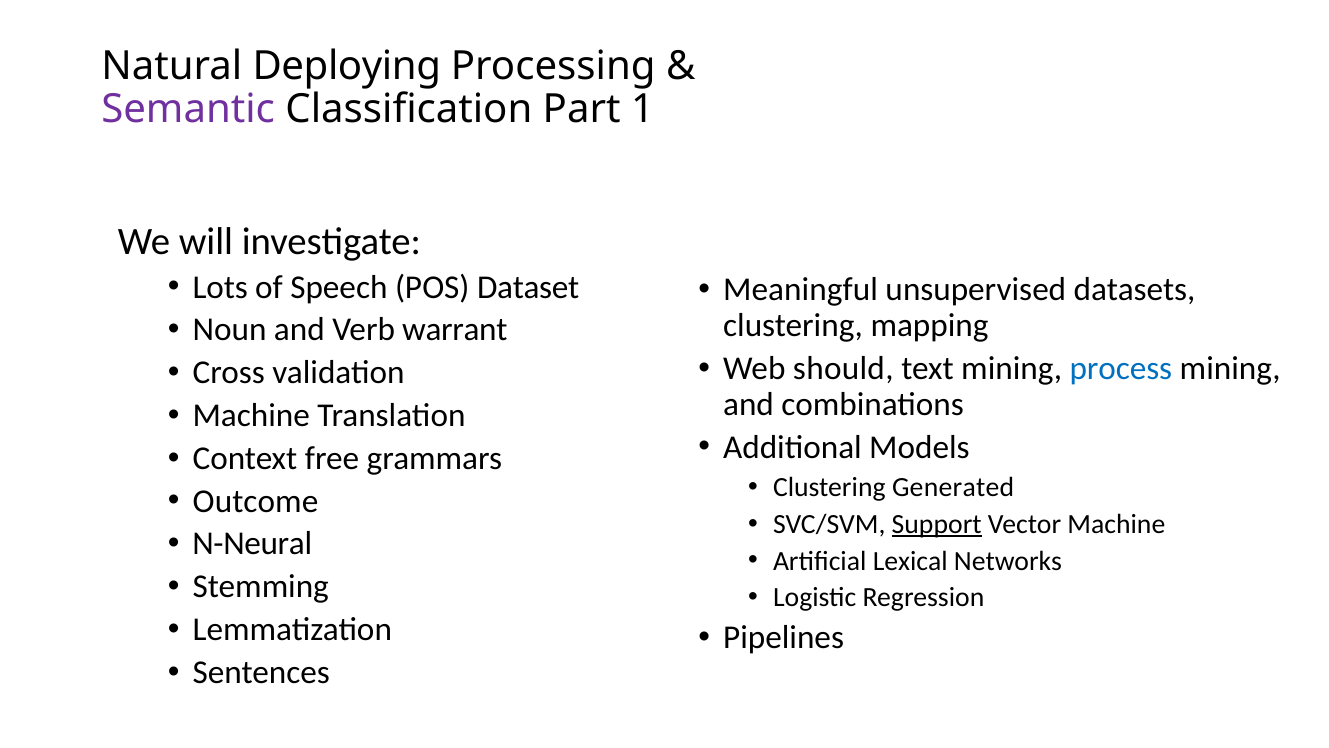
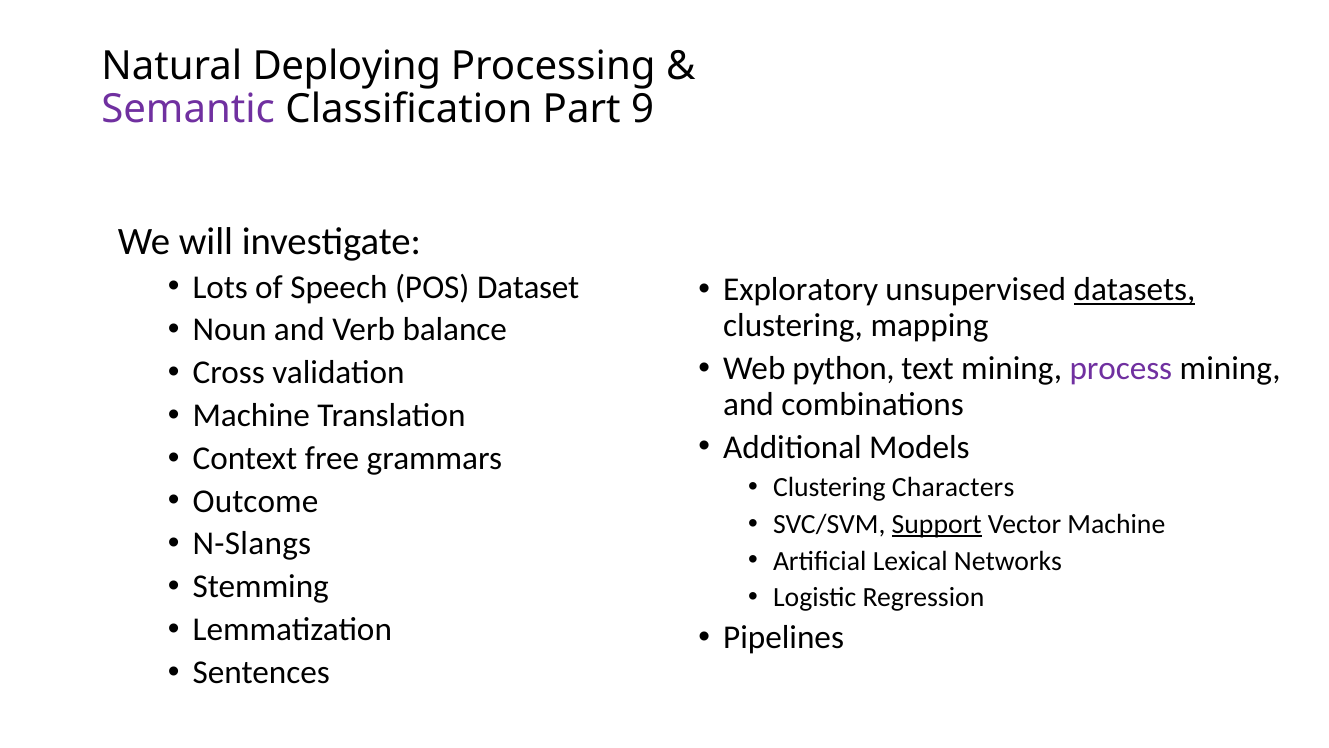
1: 1 -> 9 (643, 110)
Meaningful: Meaningful -> Exploratory (801, 290)
datasets underline: none -> present (1134, 290)
warrant: warrant -> balance (455, 330)
should: should -> python (844, 368)
process colour: blue -> purple (1121, 368)
Generated: Generated -> Characters (953, 487)
N-Neural: N-Neural -> N-Slangs (252, 544)
